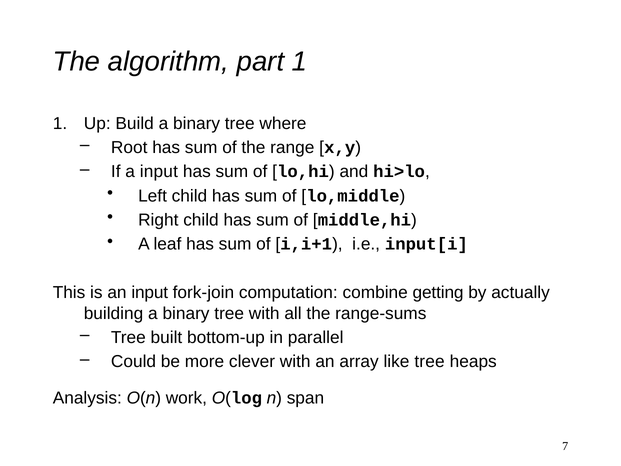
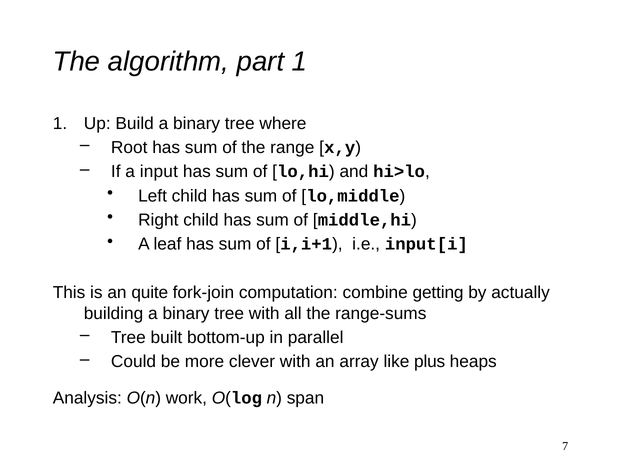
an input: input -> quite (150, 292)
like tree: tree -> plus (430, 362)
